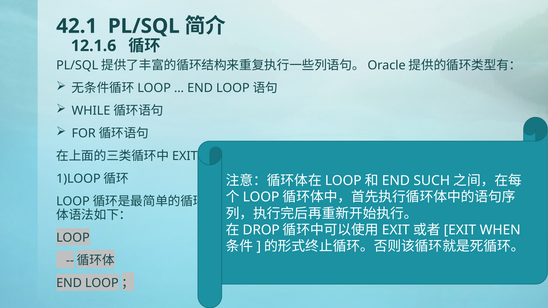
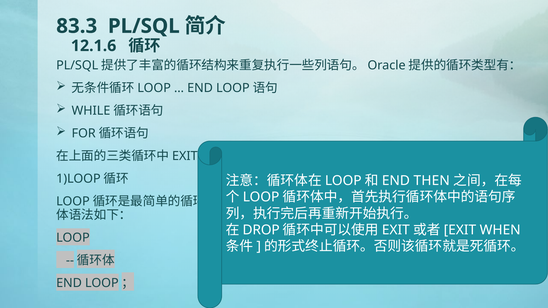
42.1: 42.1 -> 83.3 (77, 26)
SUCH: SUCH -> THEN (432, 181)
